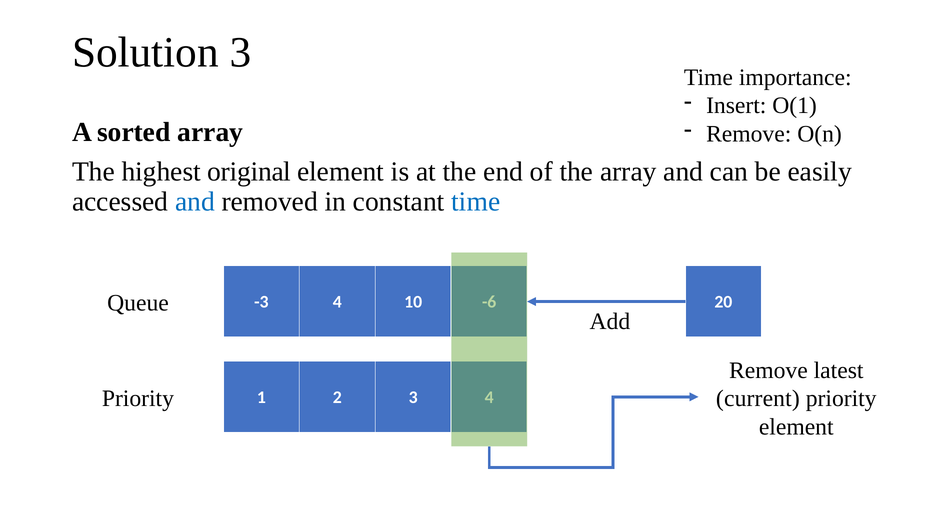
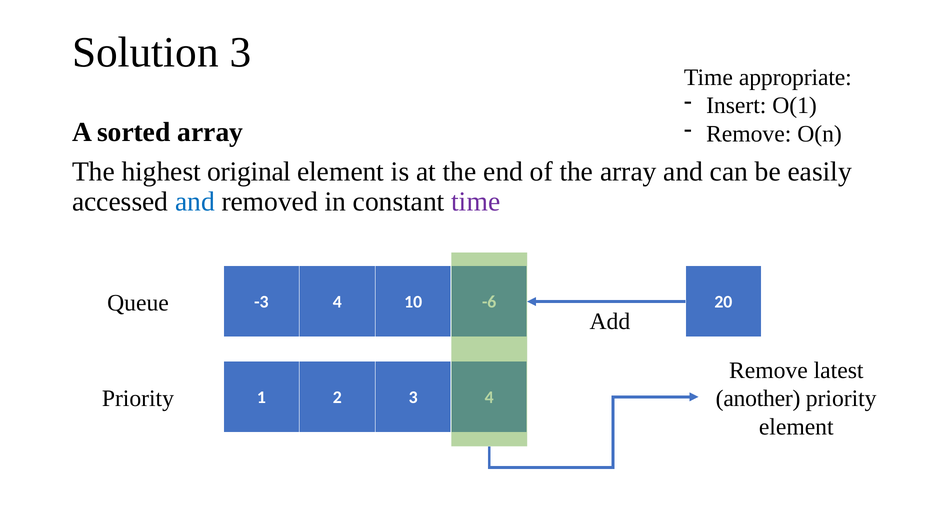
importance: importance -> appropriate (795, 77)
time colour: blue -> purple (476, 202)
current: current -> another (758, 399)
